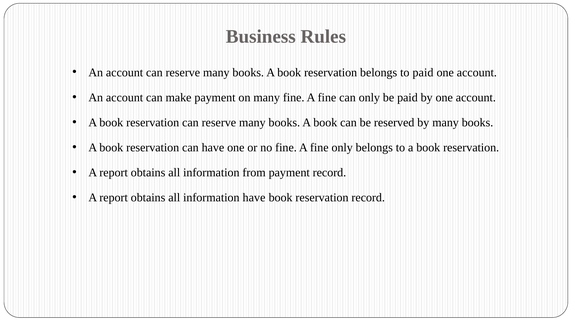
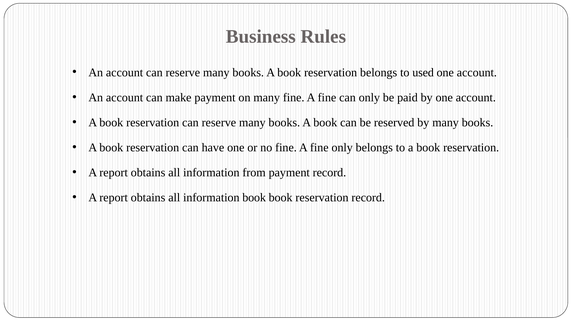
to paid: paid -> used (423, 72)
information have: have -> book (254, 197)
